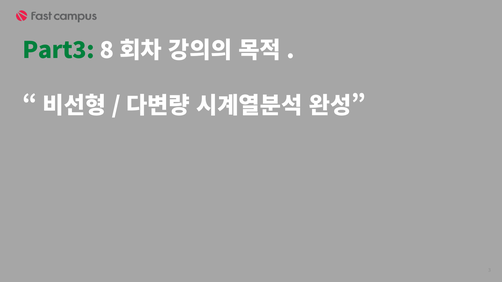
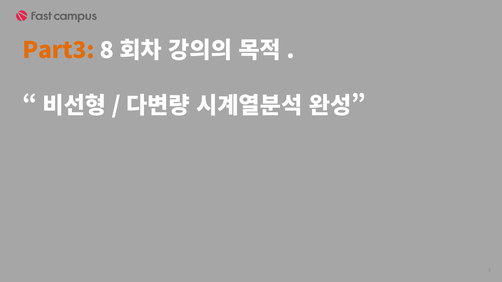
Part3 colour: green -> orange (58, 51)
